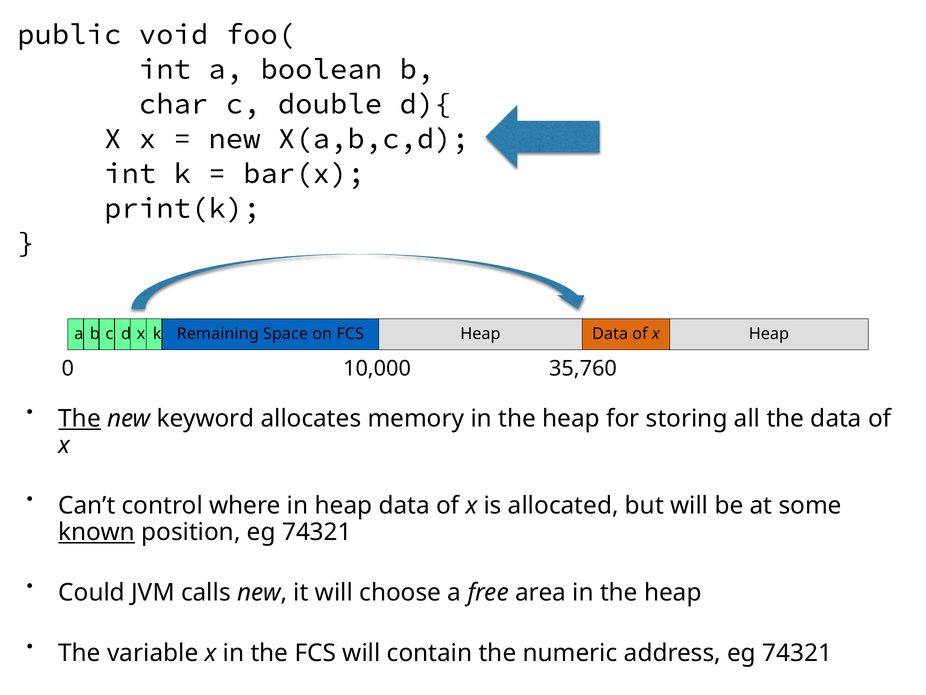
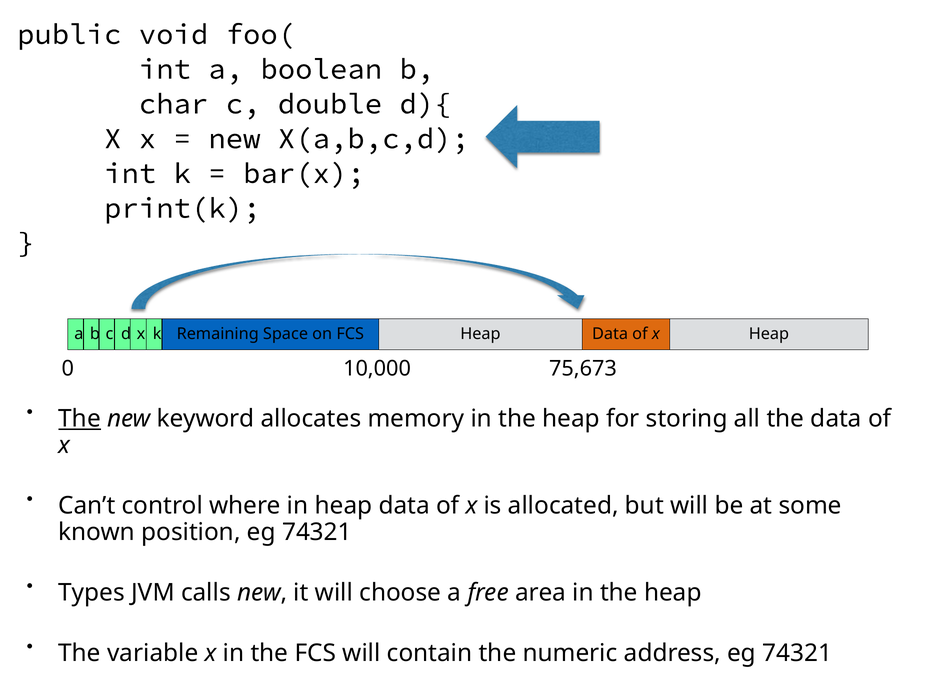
35,760: 35,760 -> 75,673 (583, 368)
known underline: present -> none (97, 532)
Could: Could -> Types (92, 592)
